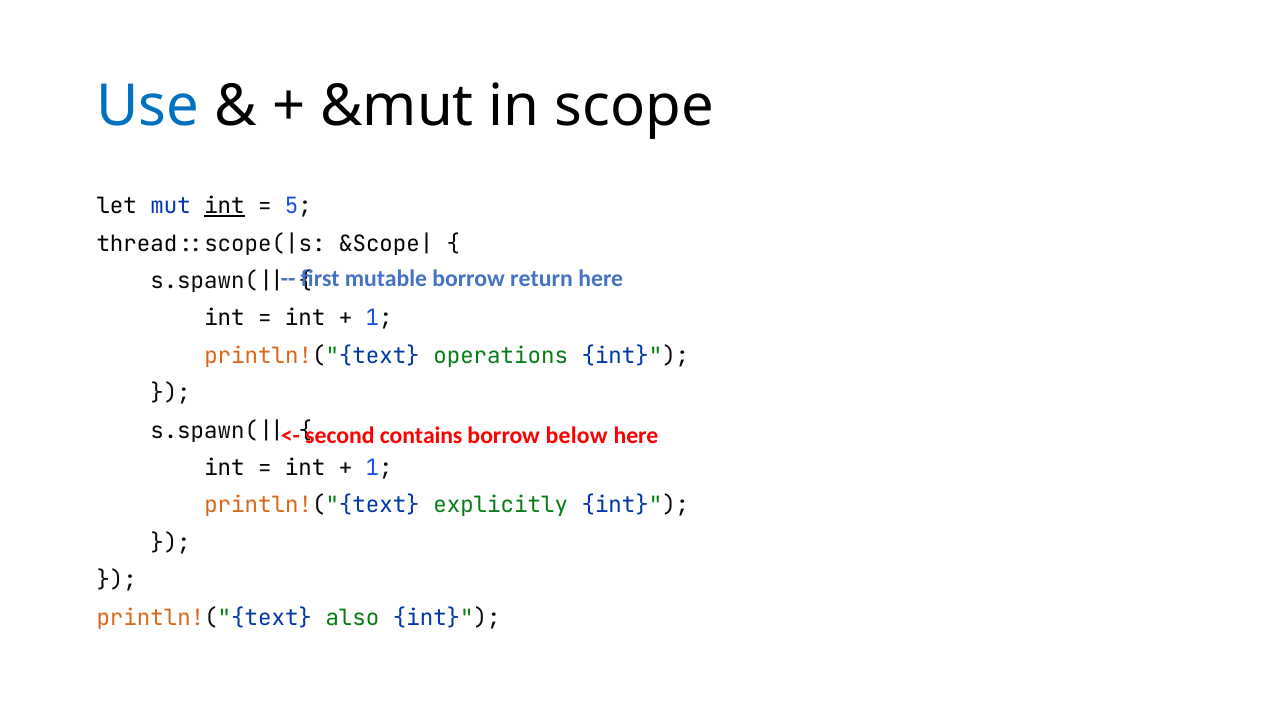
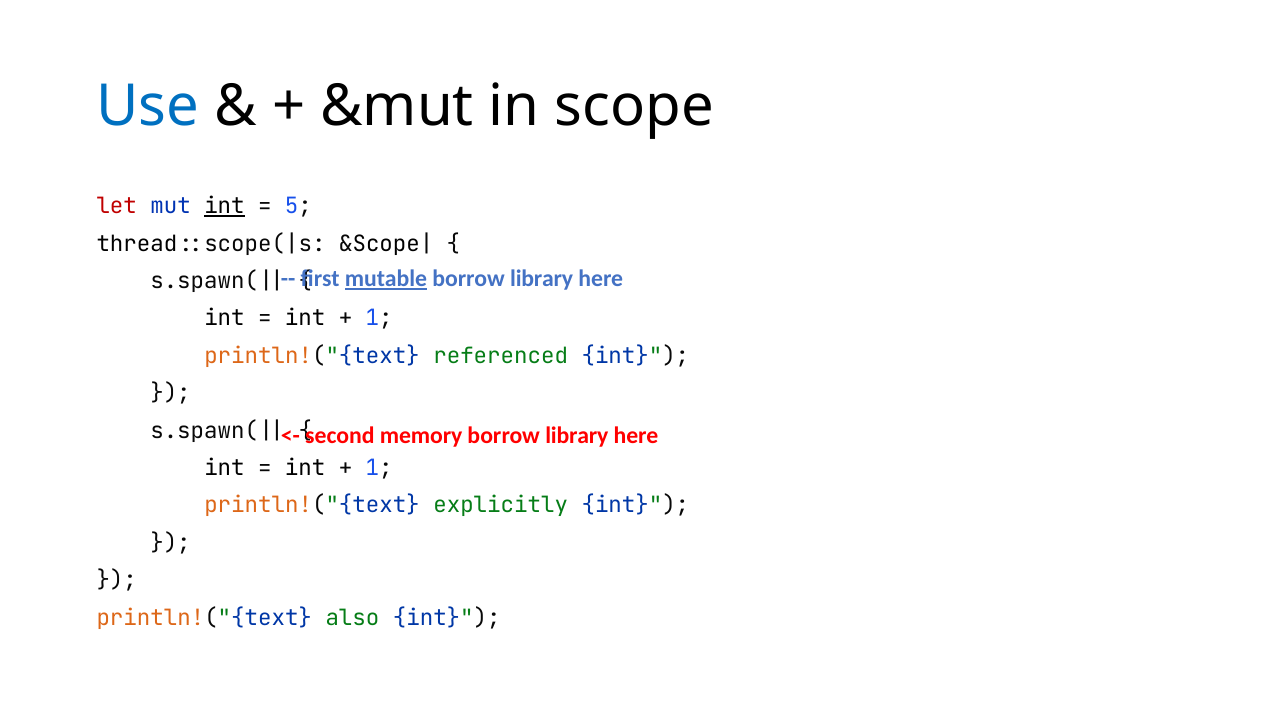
let colour: black -> red (117, 206)
mutable underline: none -> present (386, 279)
return: return -> library (542, 279)
operations: operations -> referenced (501, 356)
contains: contains -> memory (421, 436)
below: below -> library (577, 436)
